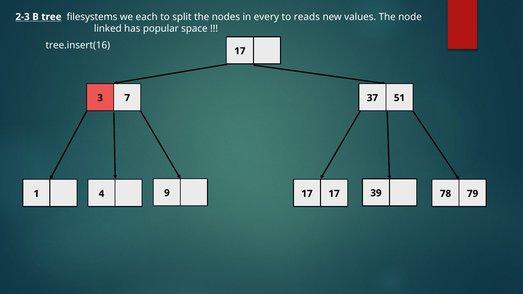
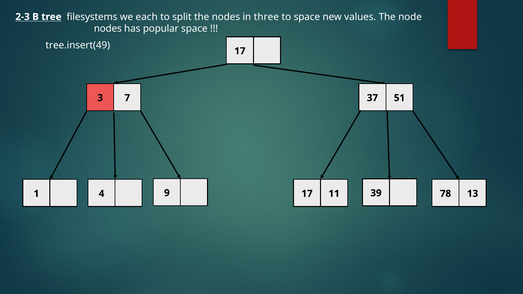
every: every -> three (266, 17)
to reads: reads -> space (307, 17)
linked: linked -> nodes (108, 29)
tree.insert(16: tree.insert(16 -> tree.insert(49 (78, 45)
17 17: 17 -> 11 (334, 194)
79: 79 -> 13 (473, 194)
